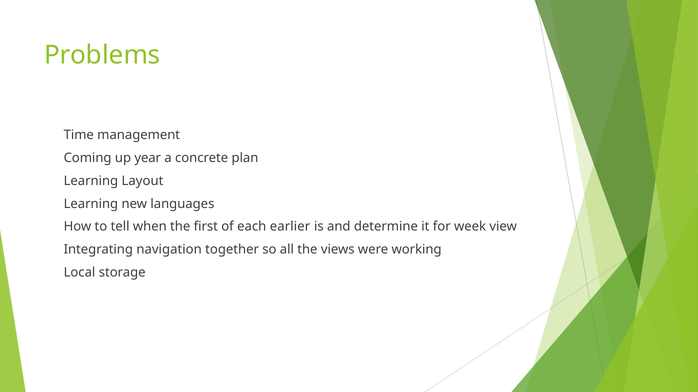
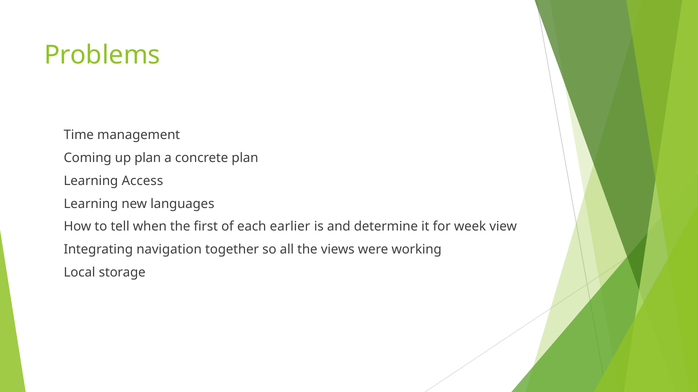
up year: year -> plan (148, 158)
Layout: Layout -> Access (142, 181)
